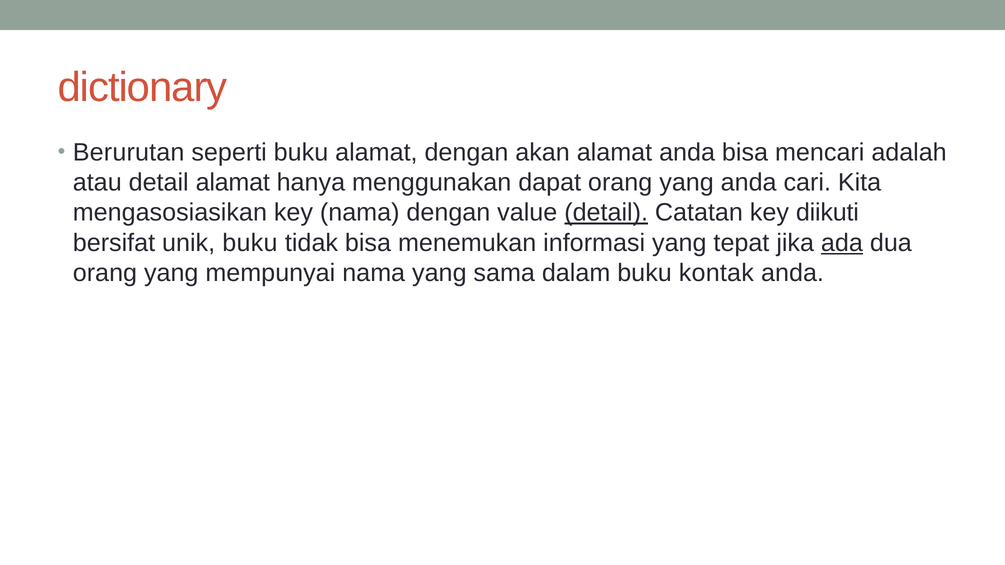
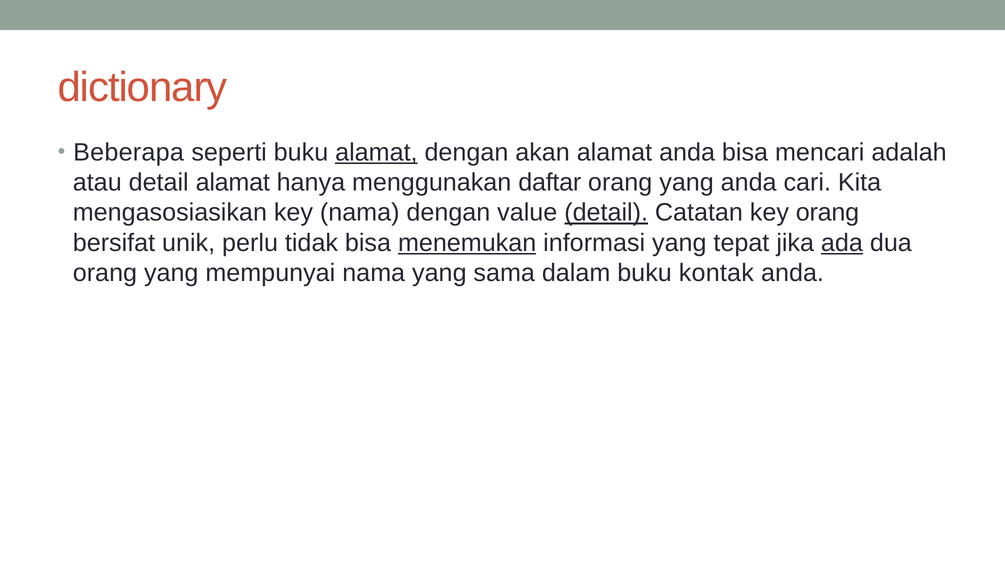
Berurutan: Berurutan -> Beberapa (129, 153)
alamat underline: none -> present (376, 153)
dapat: dapat -> daftar (550, 183)
key diikuti: diikuti -> orang (827, 213)
unik buku: buku -> perlu (250, 243)
menemukan underline: none -> present (467, 243)
